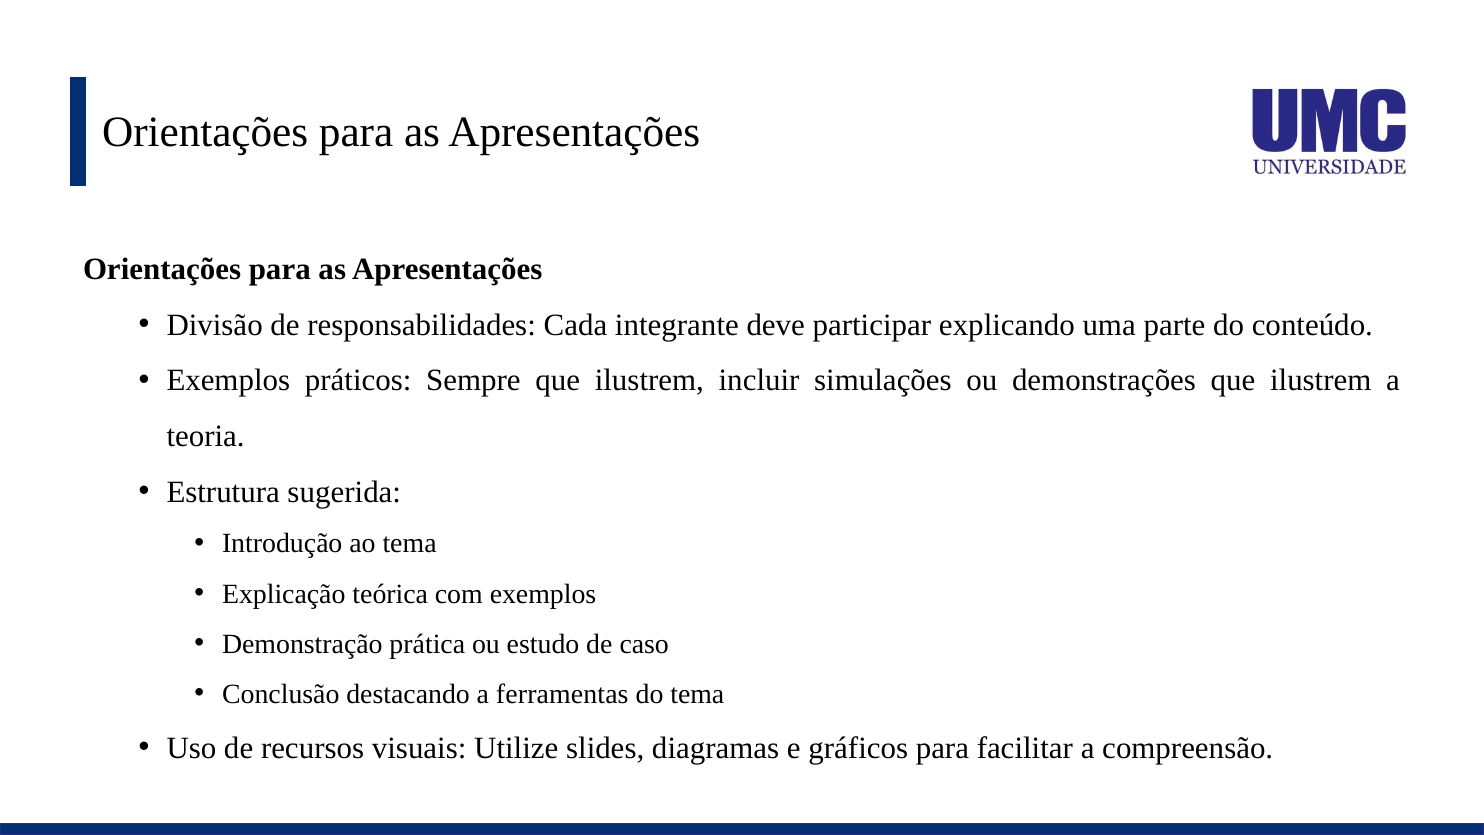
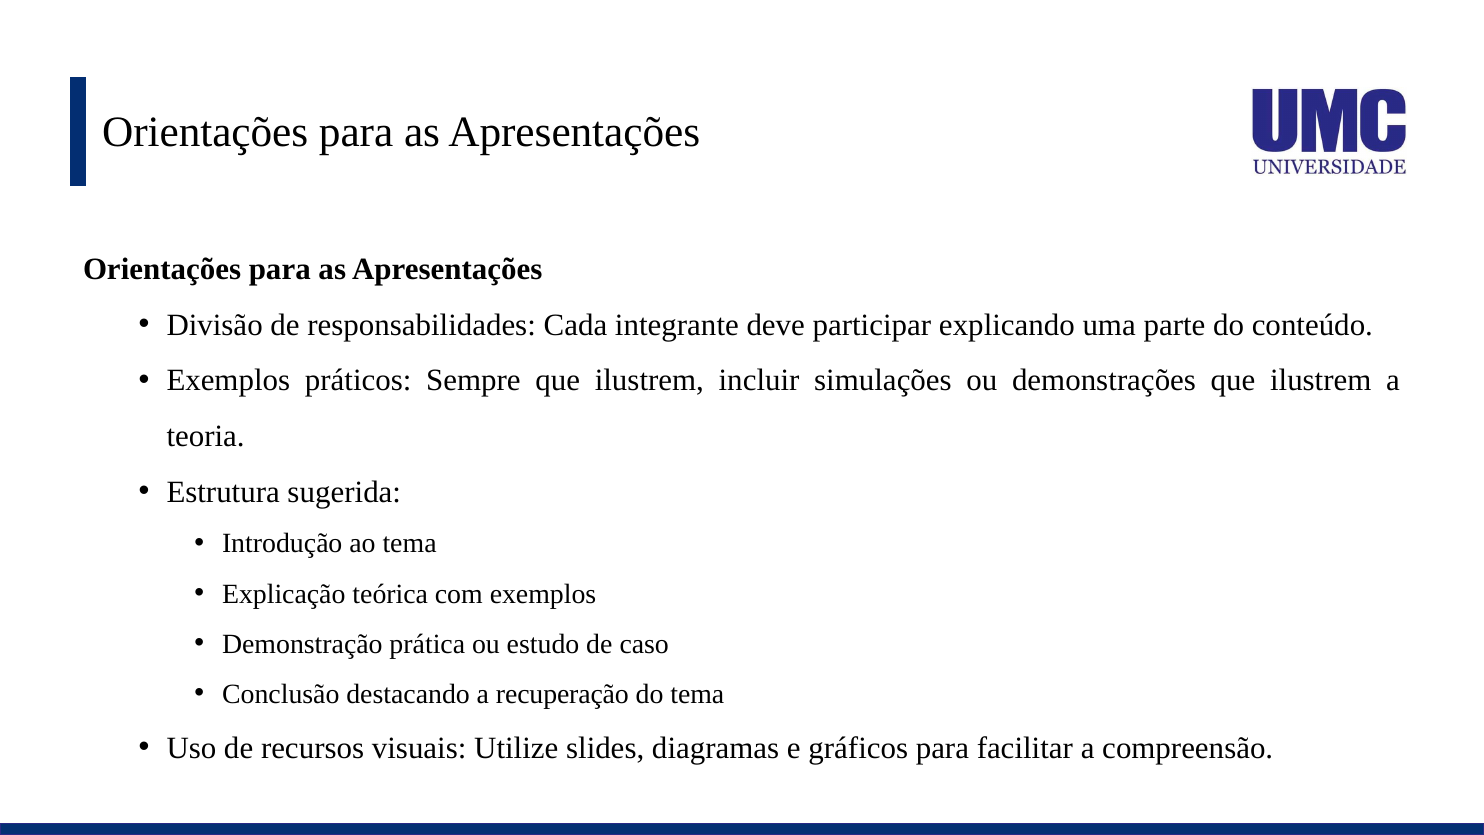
ferramentas: ferramentas -> recuperação (562, 694)
